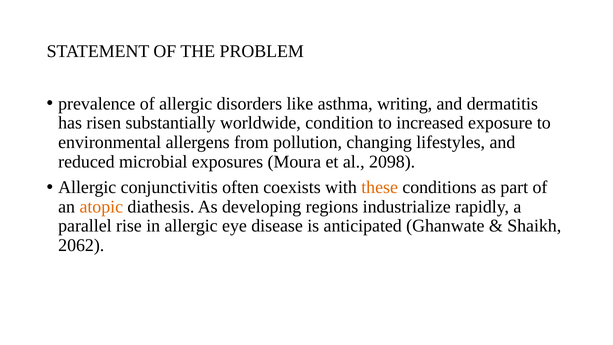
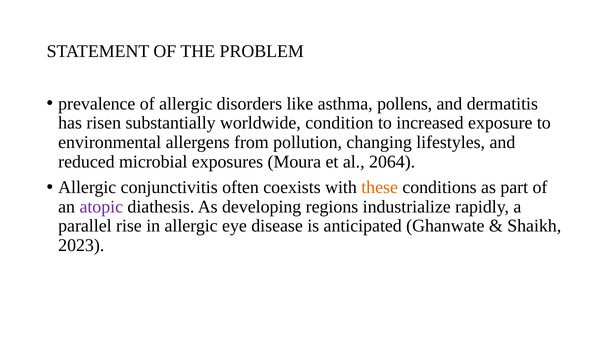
writing: writing -> pollens (405, 104)
2098: 2098 -> 2064 (392, 162)
atopic colour: orange -> purple (101, 207)
2062: 2062 -> 2023 (81, 245)
